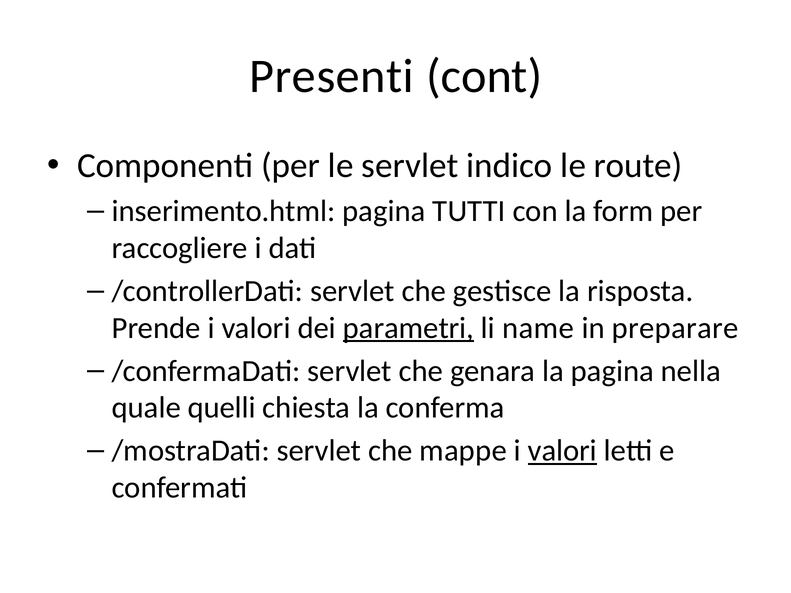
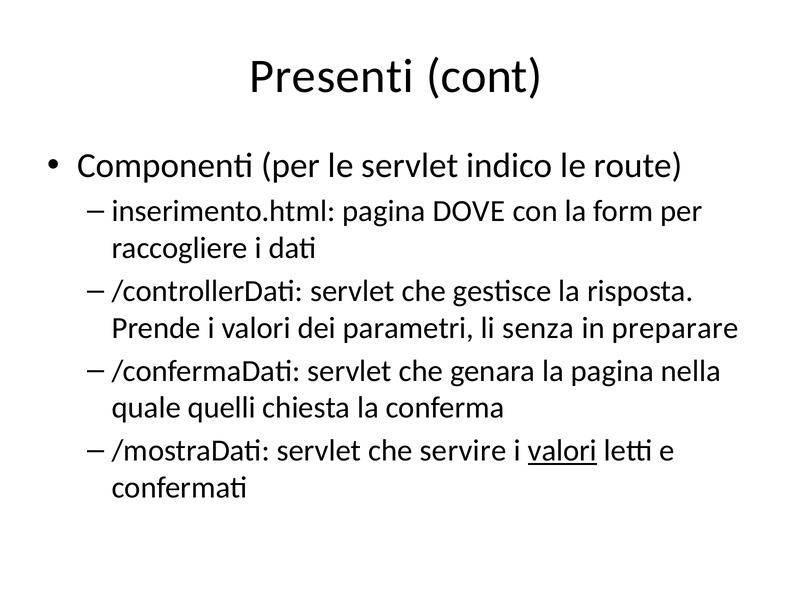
TUTTI: TUTTI -> DOVE (469, 211)
parametri underline: present -> none (408, 328)
name: name -> senza (538, 328)
mappe: mappe -> servire (463, 451)
